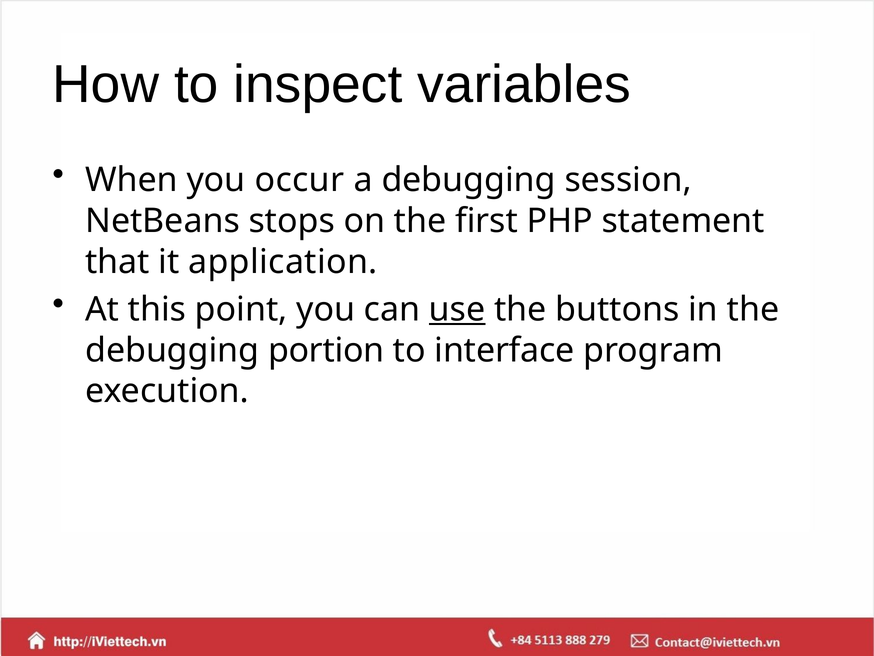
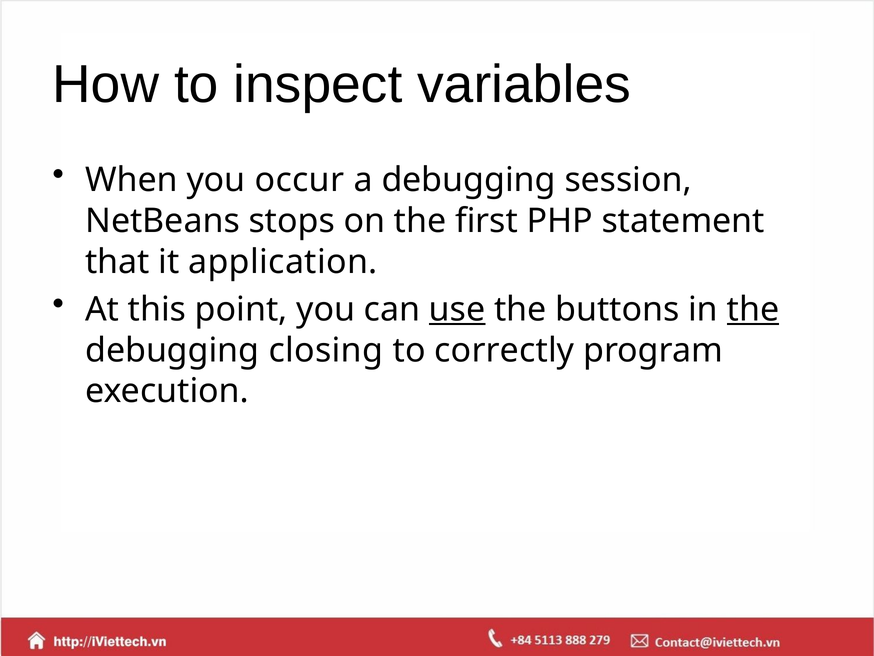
the underline: none -> present (753, 309)
portion: portion -> closing (326, 350)
interface: interface -> correctly (504, 350)
